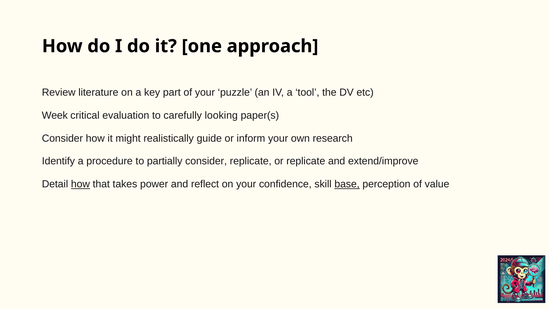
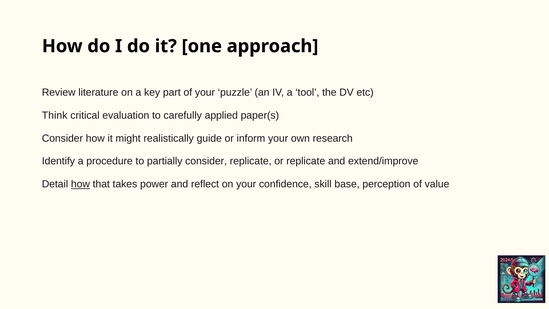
Week: Week -> Think (55, 115)
looking: looking -> applied (221, 115)
base underline: present -> none (347, 184)
